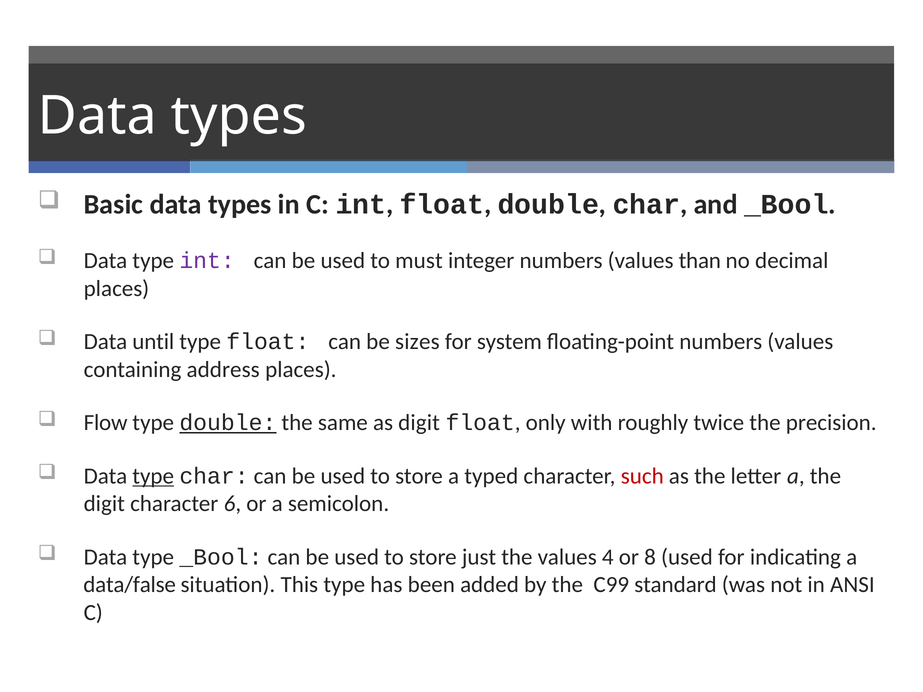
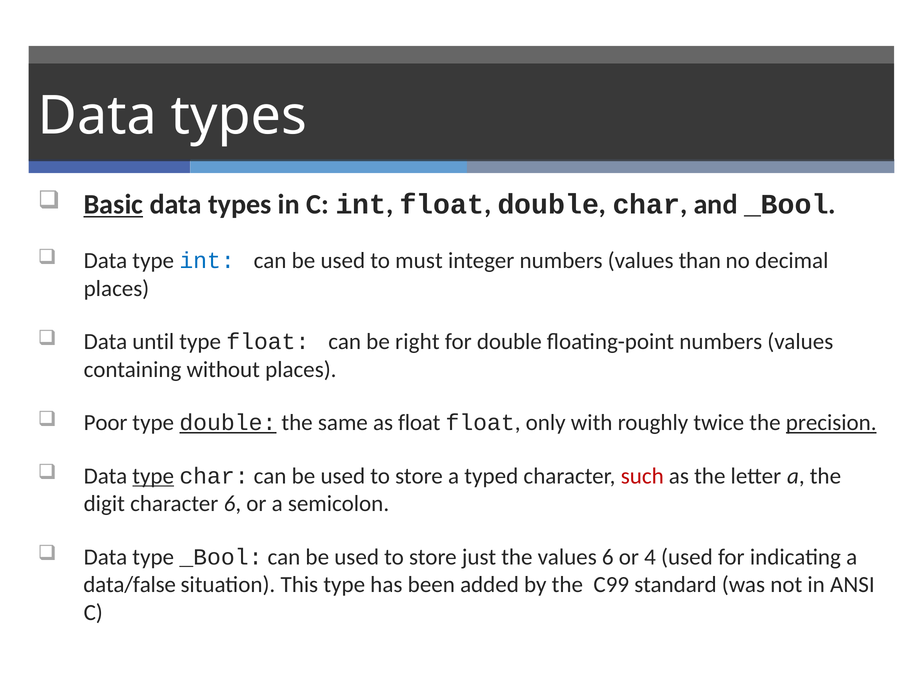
Basic underline: none -> present (113, 205)
int colour: purple -> blue (207, 261)
sizes: sizes -> right (417, 342)
for system: system -> double (509, 342)
address: address -> without (223, 370)
Flow: Flow -> Poor (106, 423)
as digit: digit -> float (419, 423)
precision underline: none -> present (831, 423)
values 4: 4 -> 6 (608, 557)
8: 8 -> 4 (650, 557)
